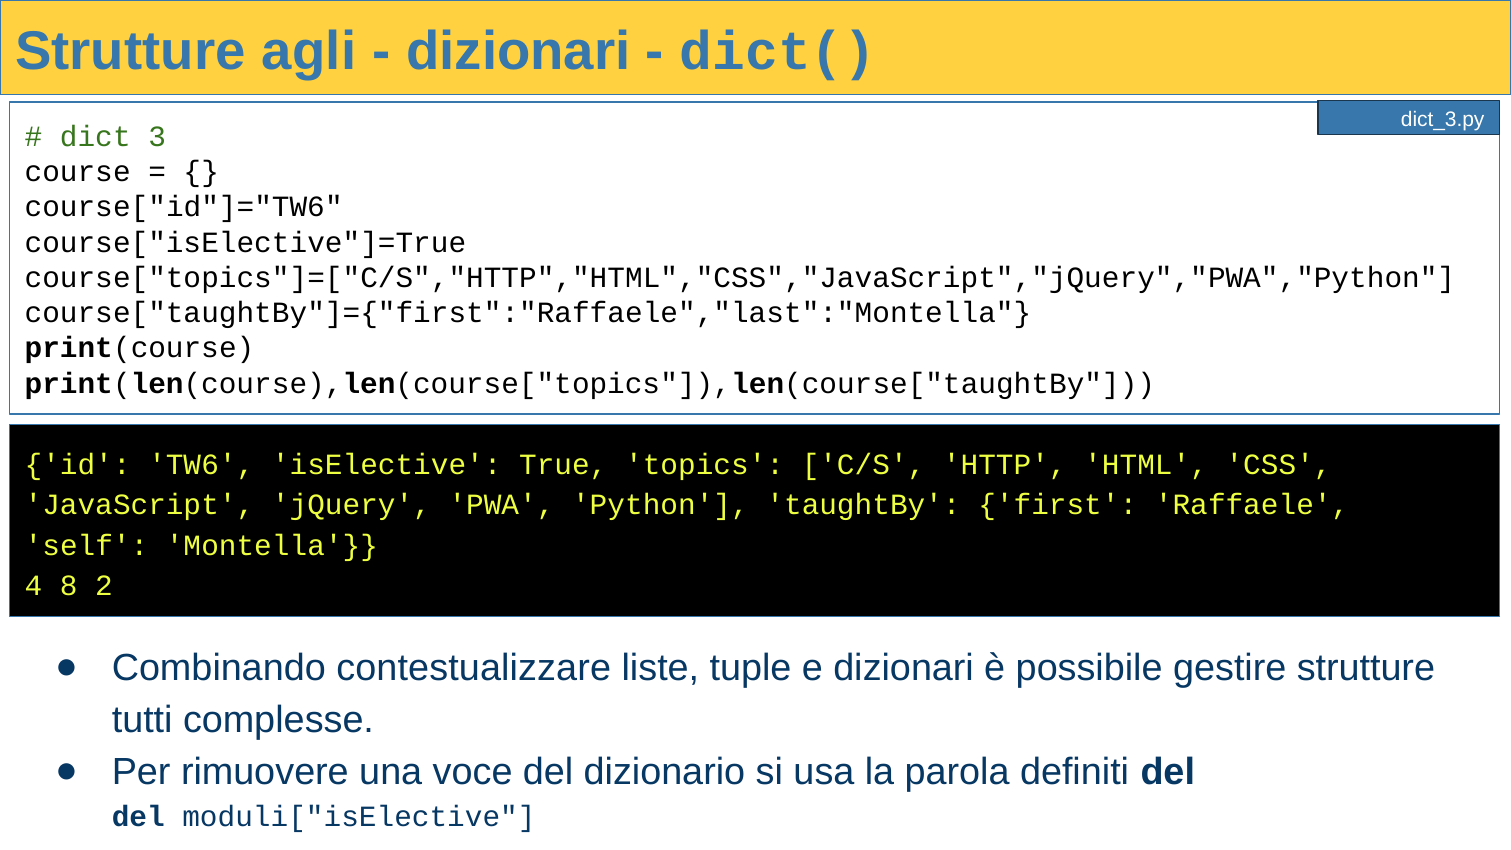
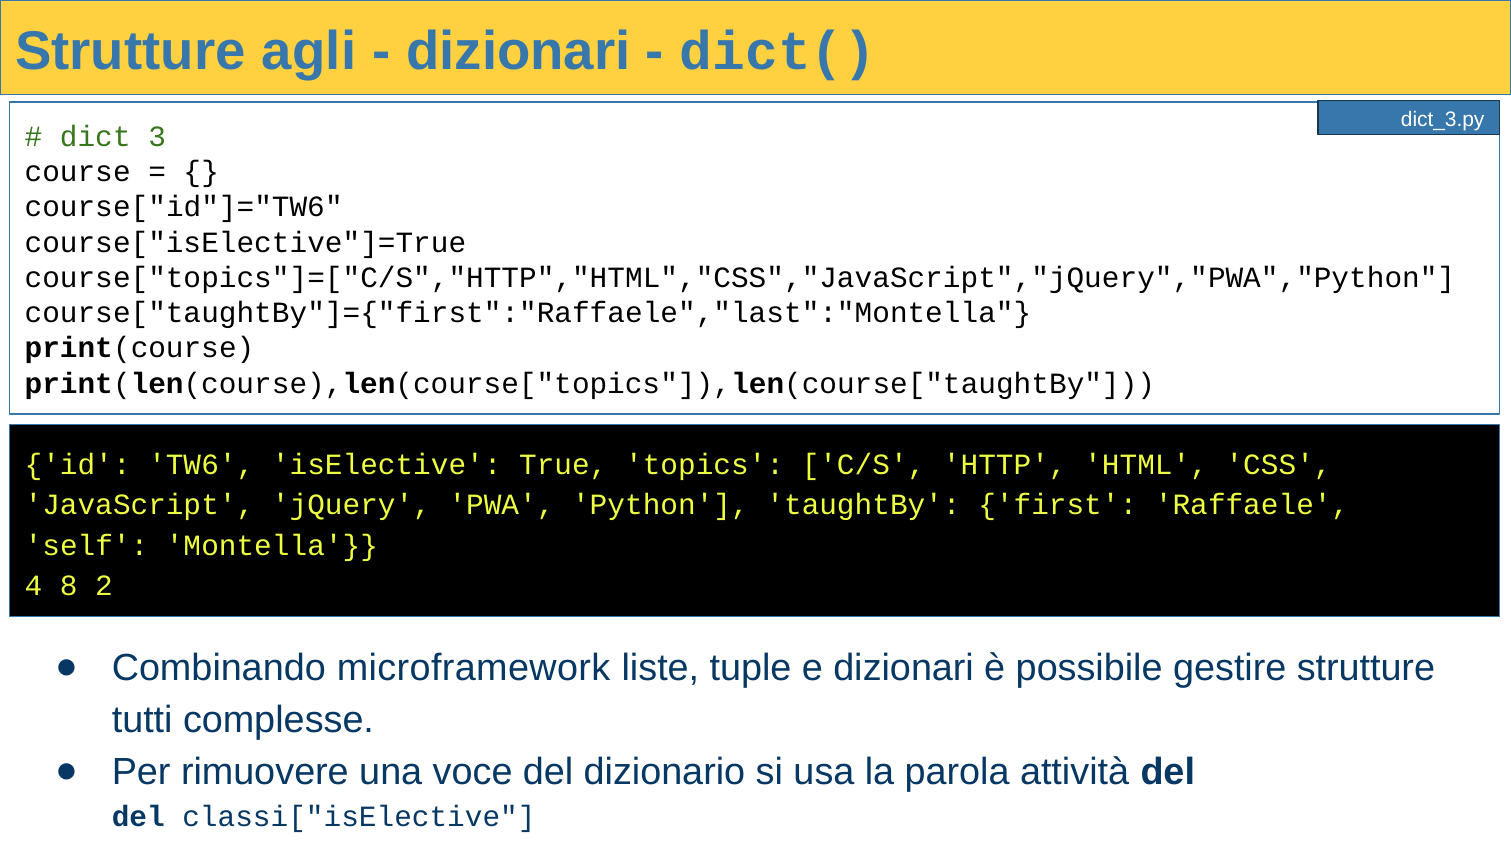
contestualizzare: contestualizzare -> microframework (474, 668)
definiti: definiti -> attività (1075, 772)
moduli["isElective: moduli["isElective -> classi["isElective (359, 817)
